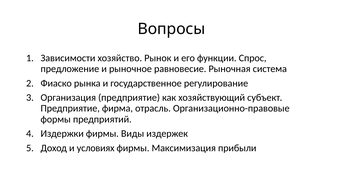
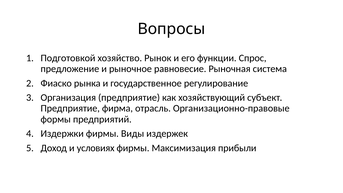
Зависимости: Зависимости -> Подготовкой (68, 58)
